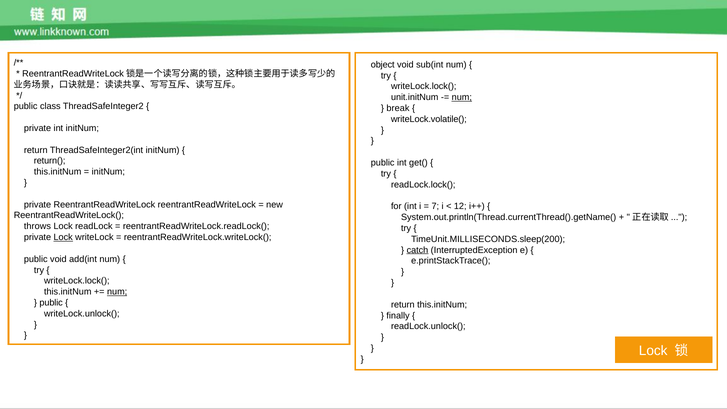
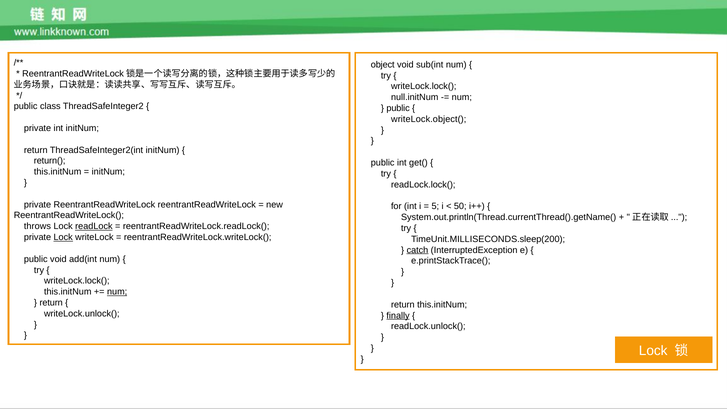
unit.initNum: unit.initNum -> null.initNum (415, 97)
num underline: present -> none (462, 97)
break: break -> public (398, 108)
writeLock.volatile(: writeLock.volatile( -> writeLock.object( (429, 119)
7: 7 -> 5 (435, 206)
12: 12 -> 50 (460, 206)
readLock underline: none -> present (94, 226)
public: public -> return (51, 303)
finally underline: none -> present (398, 315)
